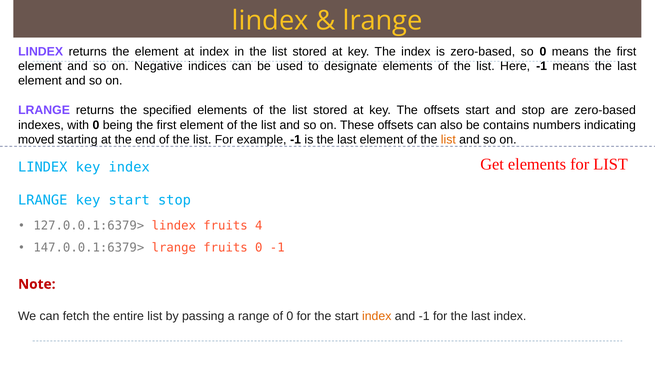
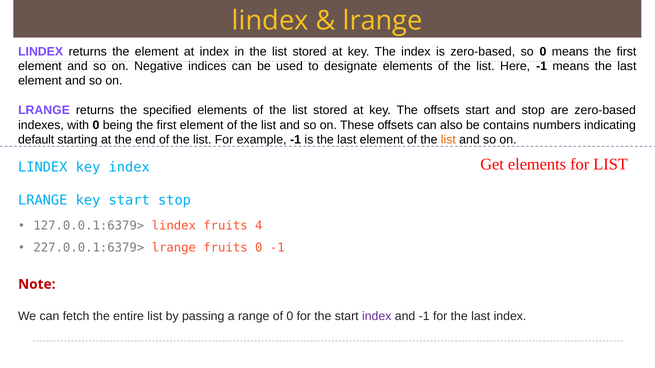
moved: moved -> default (36, 140)
147.0.0.1:6379>: 147.0.0.1:6379> -> 227.0.0.1:6379> (89, 248)
index colour: orange -> purple (377, 316)
